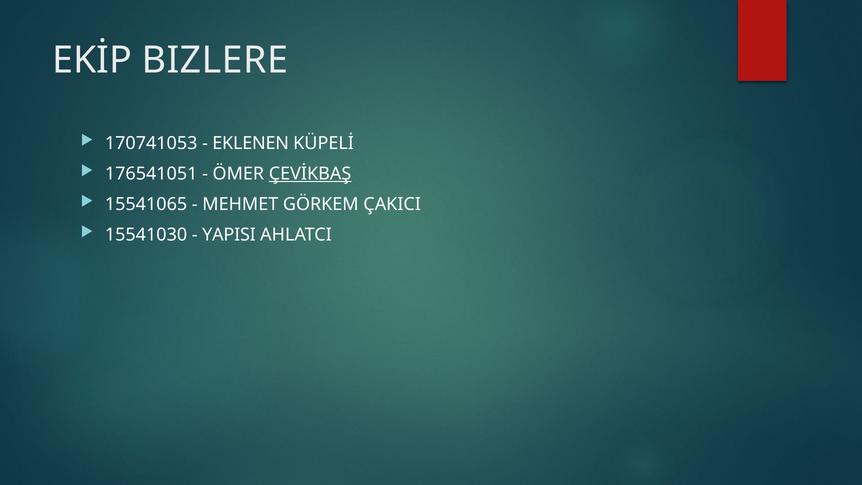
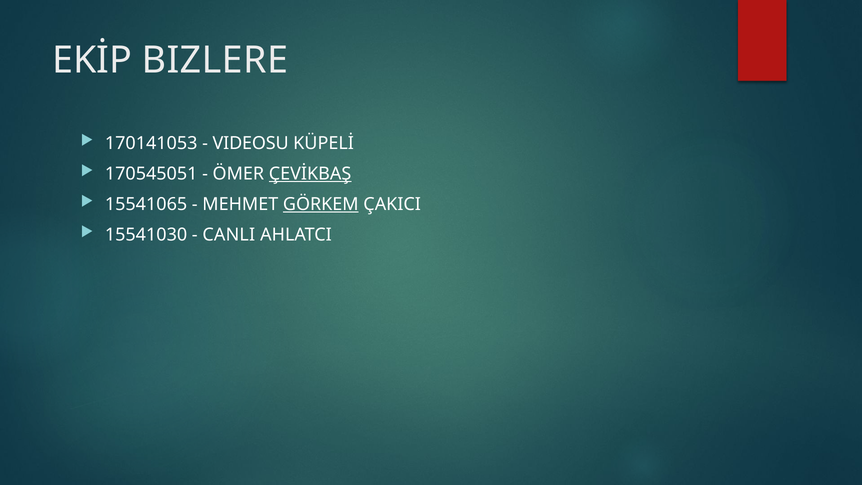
170741053: 170741053 -> 170141053 (151, 143)
EKLENEN: EKLENEN -> VIDEOSU (251, 143)
176541051: 176541051 -> 170545051 (151, 174)
GÖRKEM underline: none -> present (321, 204)
YAPISI: YAPISI -> CANLI (229, 235)
